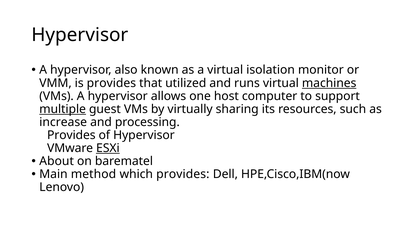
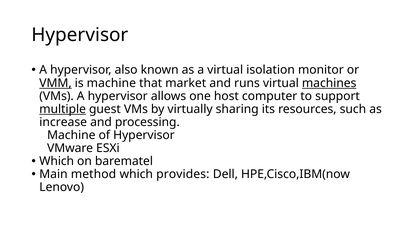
VMM underline: none -> present (55, 83)
is provides: provides -> machine (111, 83)
utilized: utilized -> market (186, 83)
Provides: Provides -> Machine (71, 135)
ESXi underline: present -> none (108, 148)
About: About -> Which (57, 161)
